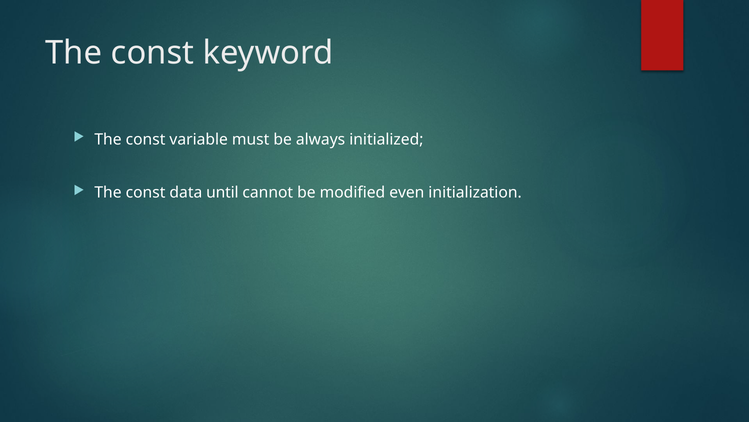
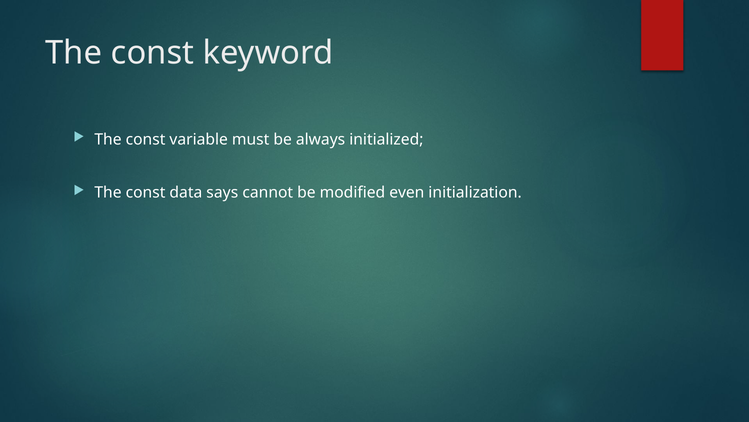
until: until -> says (222, 192)
